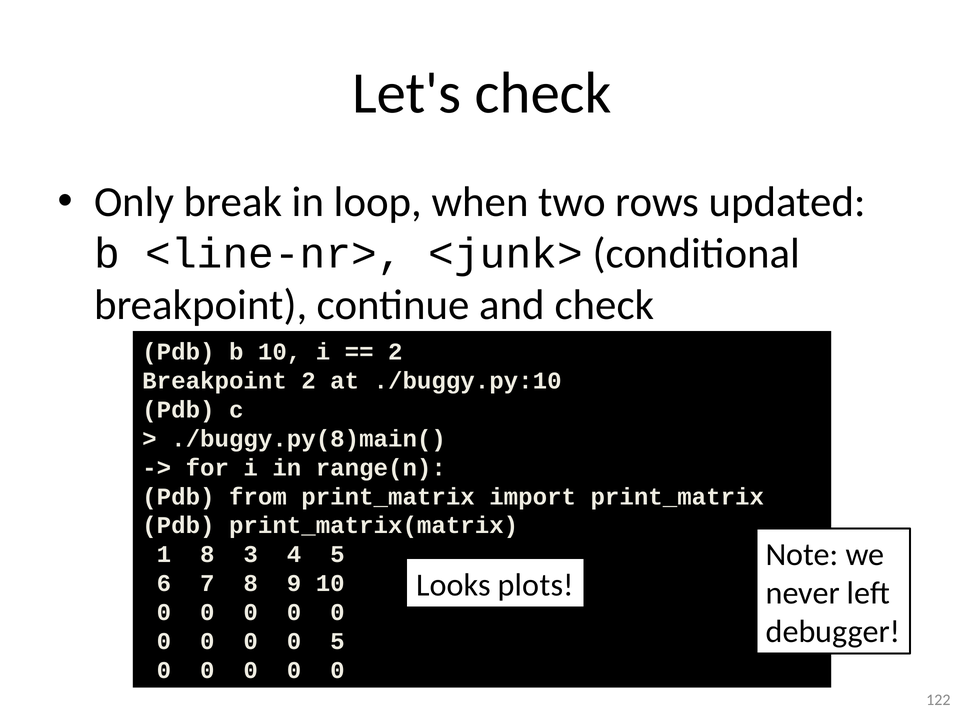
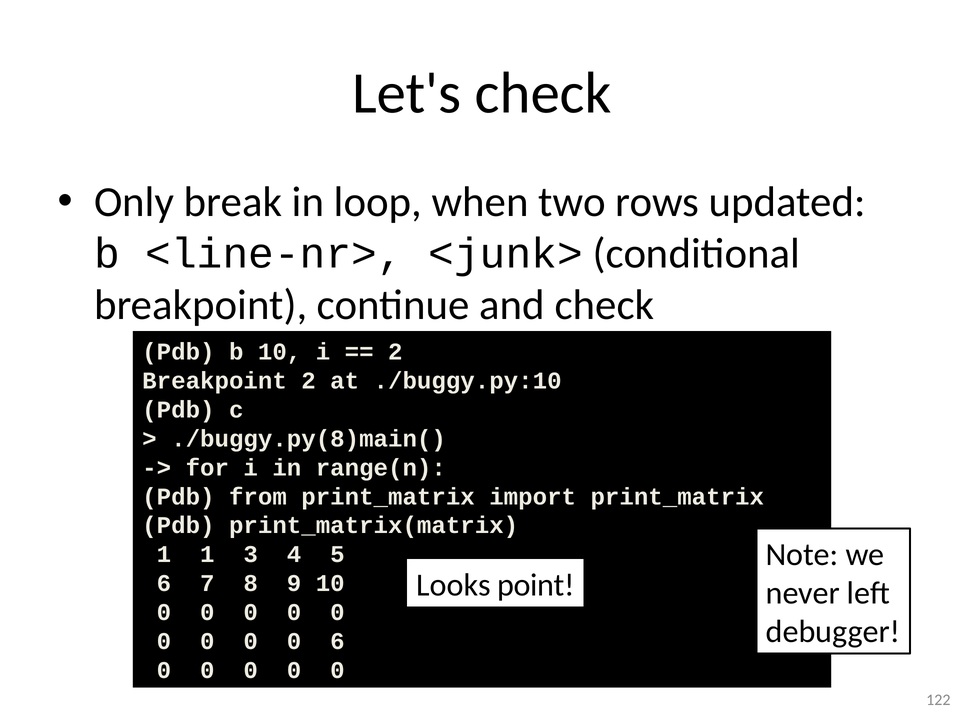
1 8: 8 -> 1 (207, 554)
plots: plots -> point (536, 585)
0 5: 5 -> 6 (337, 641)
